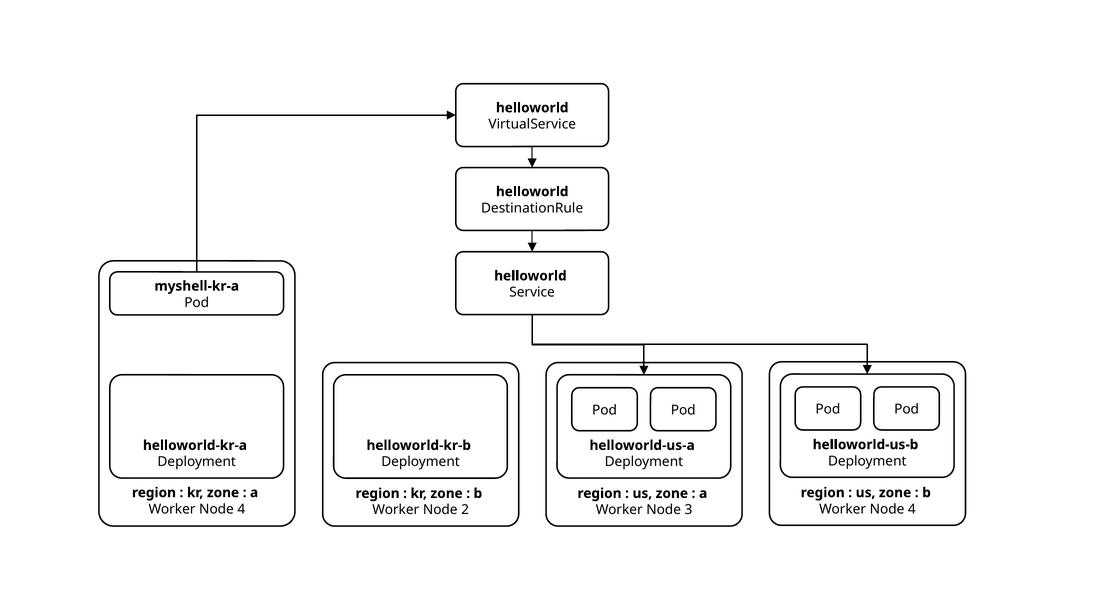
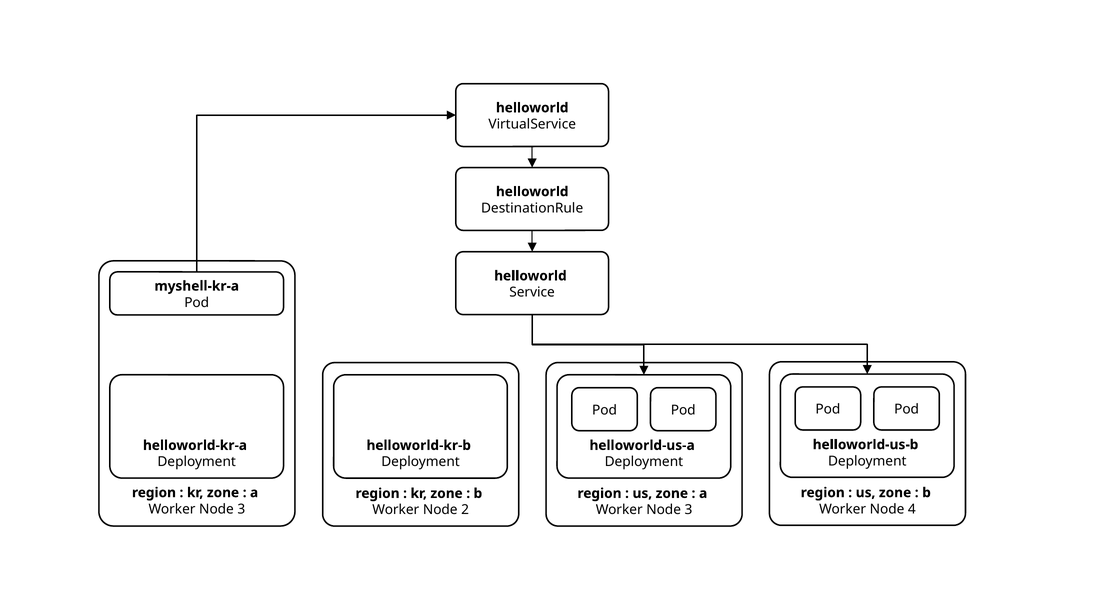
4: 4 -> 3 (241, 509)
